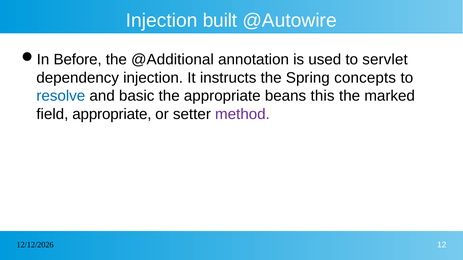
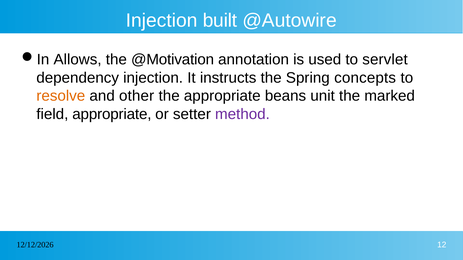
Before: Before -> Allows (78, 60)
@Additional: @Additional -> @Motivation (173, 60)
resolve colour: blue -> orange (61, 96)
basic: basic -> other (137, 96)
this: this -> unit (323, 96)
